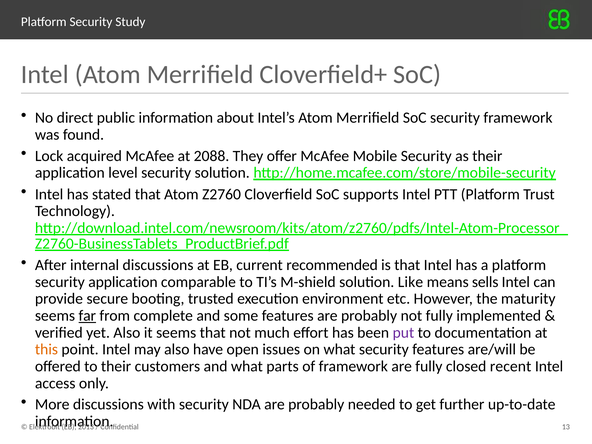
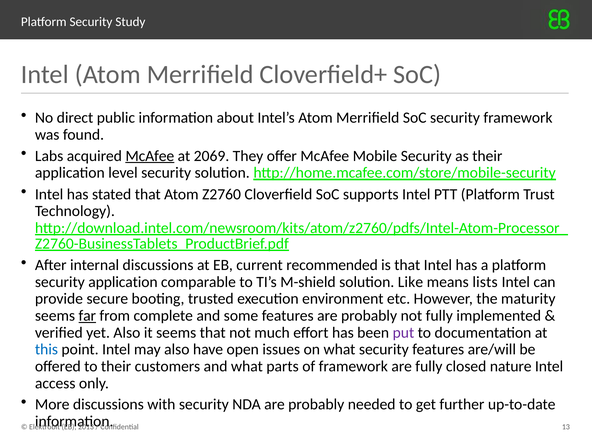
Lock: Lock -> Labs (49, 156)
McAfee underline: none -> present (150, 156)
2088: 2088 -> 2069 (212, 156)
sells: sells -> lists (485, 282)
this colour: orange -> blue (46, 349)
recent: recent -> nature (511, 366)
